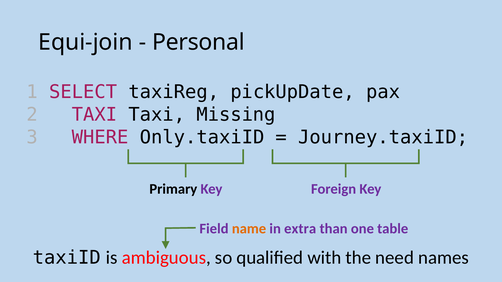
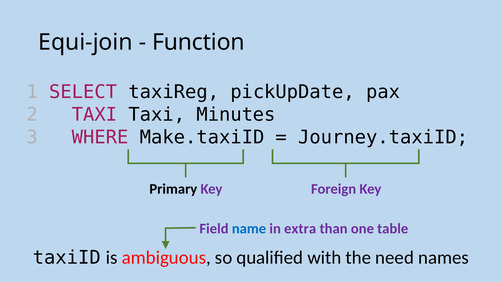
Personal: Personal -> Function (198, 42)
Missing: Missing -> Minutes (236, 115)
Only.taxiID: Only.taxiID -> Make.taxiID (202, 137)
name colour: orange -> blue (249, 229)
